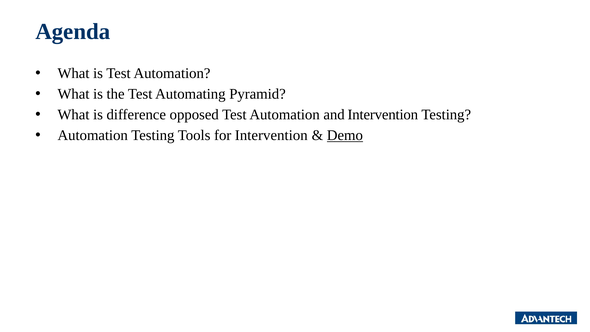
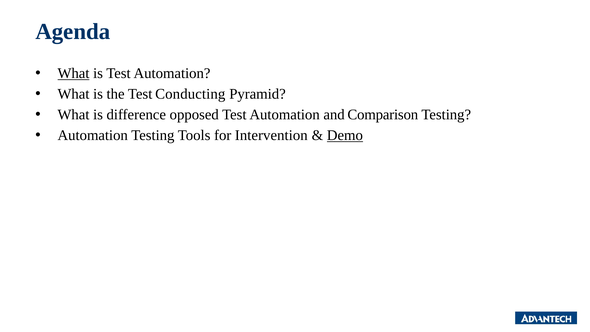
What underline: none -> present (73, 73)
Automating: Automating -> Conducting (190, 94)
and Intervention: Intervention -> Comparison (383, 115)
